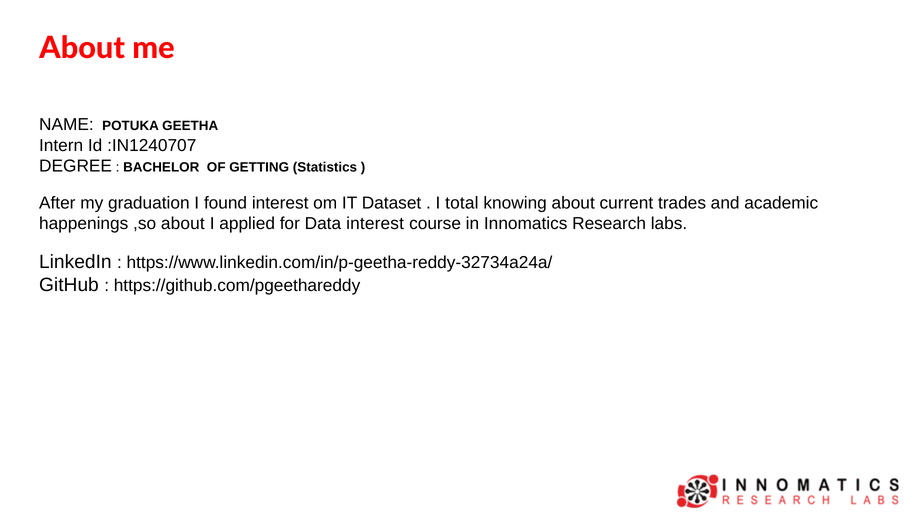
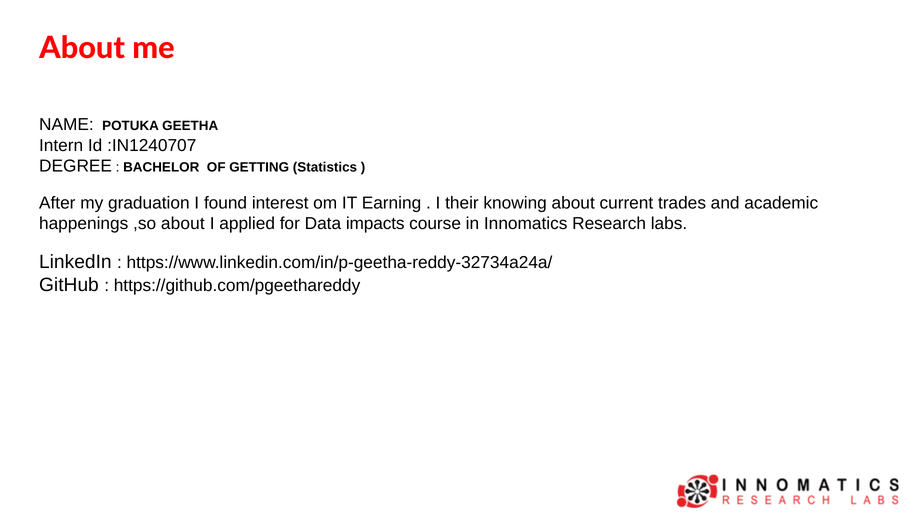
Dataset: Dataset -> Earning (392, 203)
total: total -> their (462, 203)
Data interest: interest -> impacts (375, 224)
